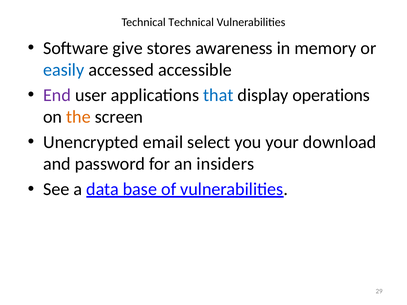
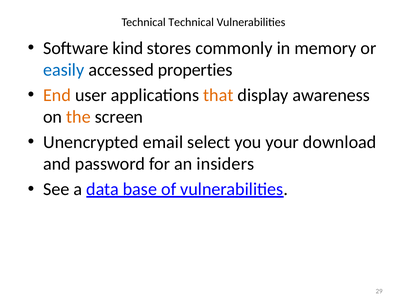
give: give -> kind (128, 48)
awareness: awareness -> commonly (234, 48)
accessible: accessible -> properties (195, 70)
End colour: purple -> orange (57, 95)
that colour: blue -> orange (218, 95)
operations: operations -> awareness (331, 95)
